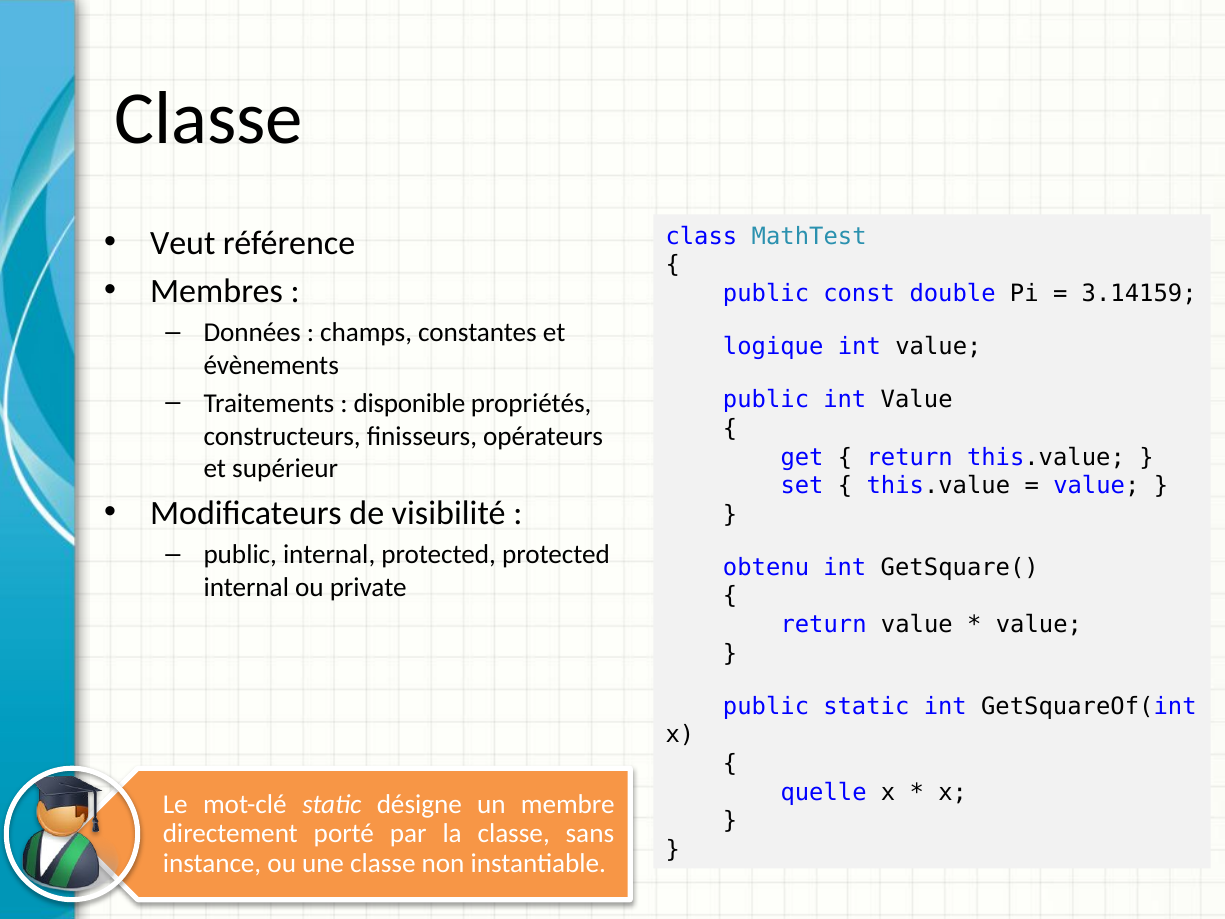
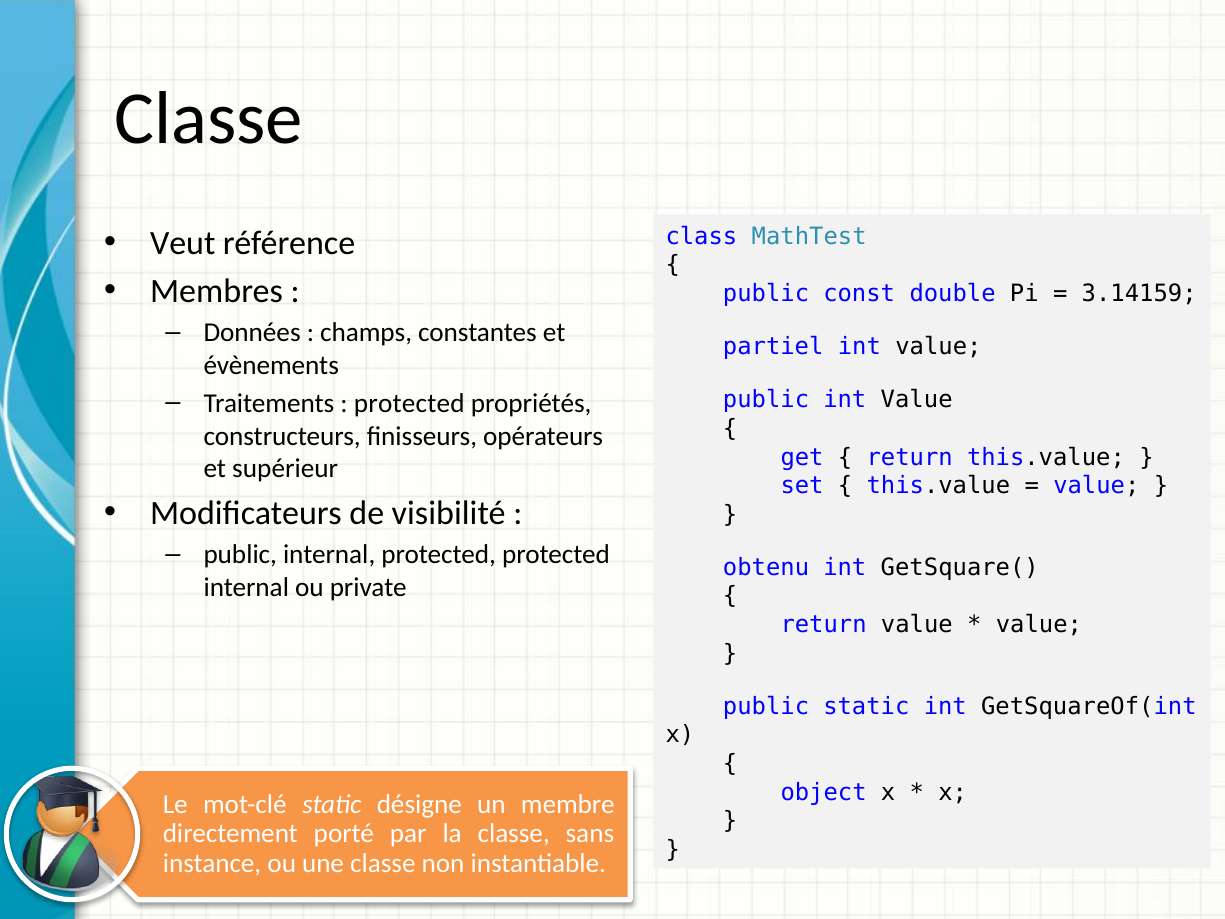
logique: logique -> partiel (773, 347)
disponible: disponible -> protected (409, 403)
quelle: quelle -> object (824, 792)
